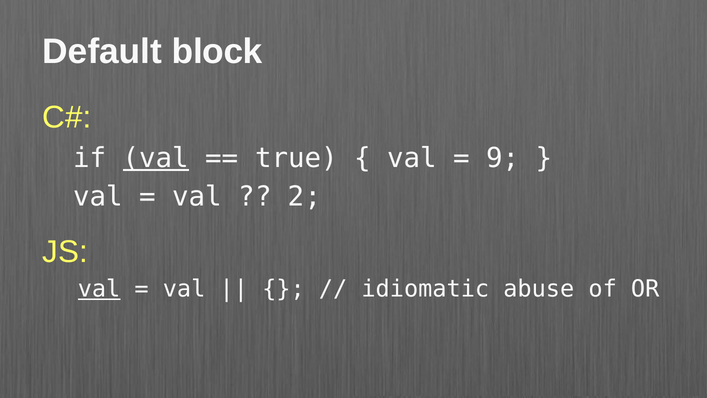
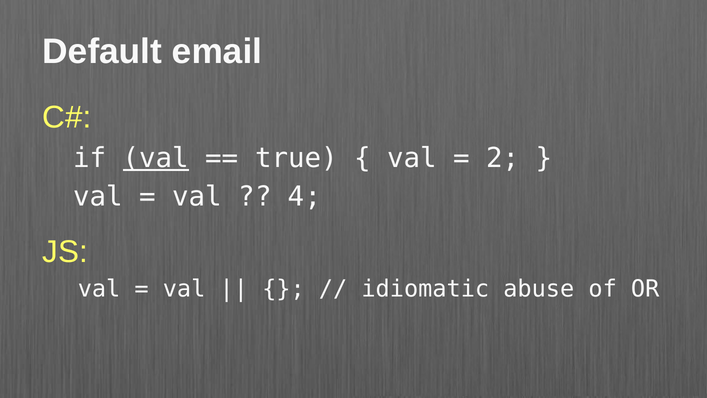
block: block -> email (217, 52)
9: 9 -> 2 (503, 158)
2: 2 -> 4 (305, 197)
val underline: present -> none (99, 289)
